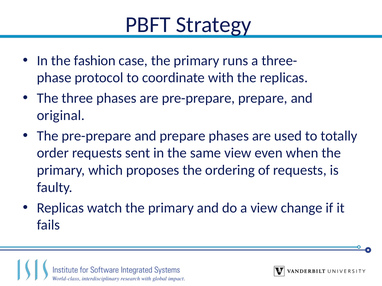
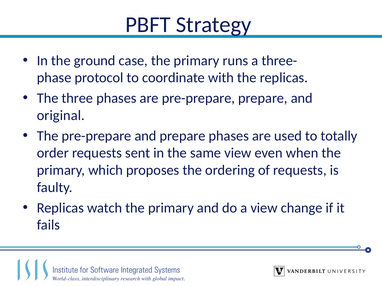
fashion: fashion -> ground (95, 61)
